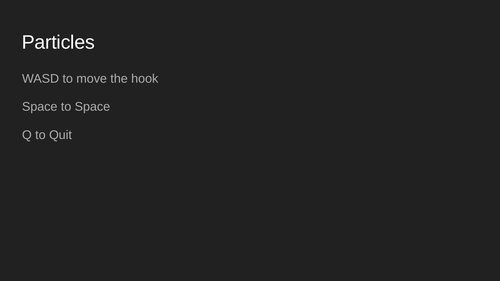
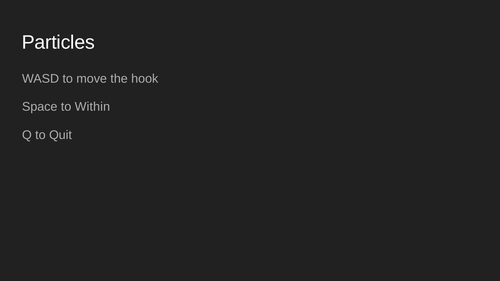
to Space: Space -> Within (92, 107)
